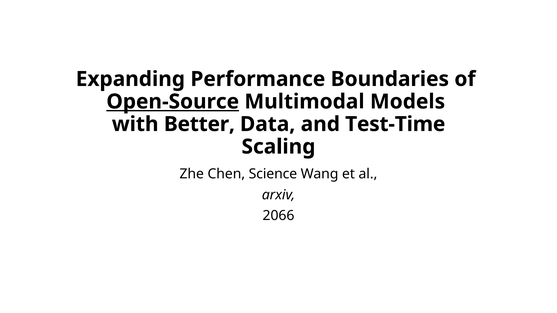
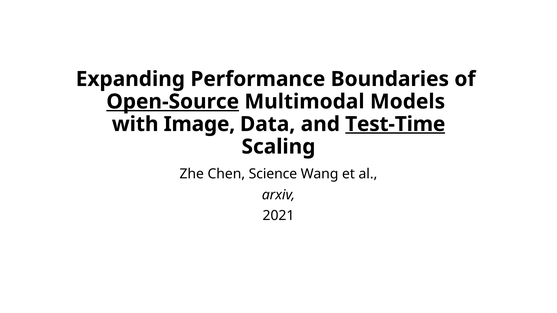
Better: Better -> Image (199, 124)
Test-Time underline: none -> present (395, 124)
2066: 2066 -> 2021 (278, 216)
